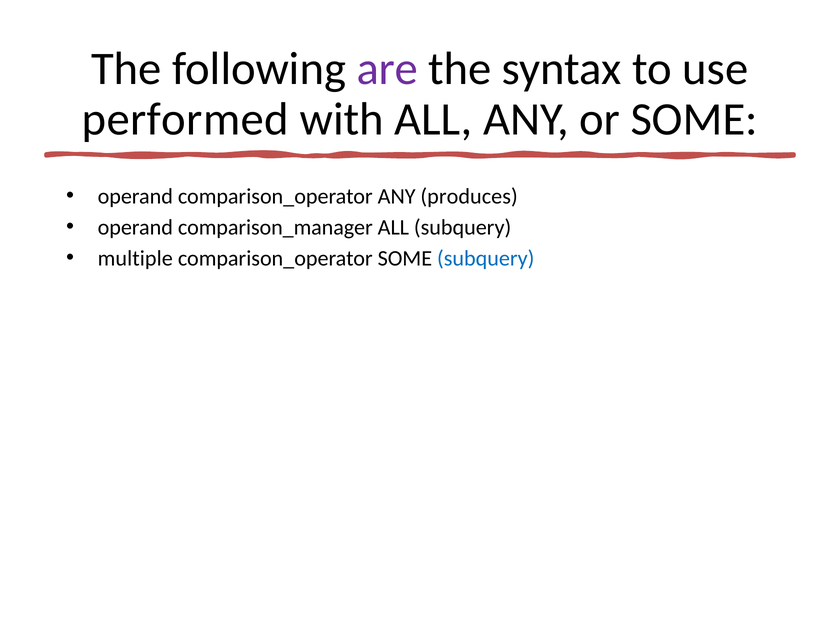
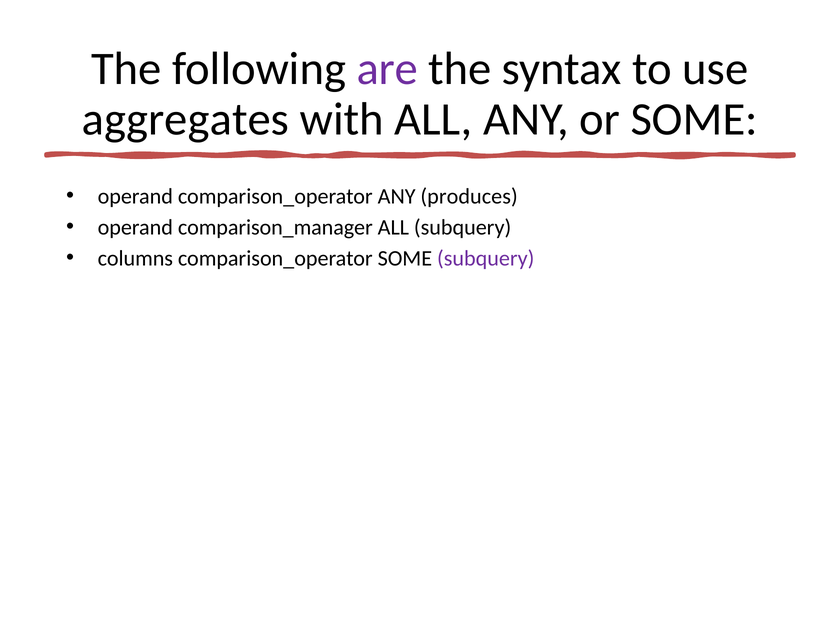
performed: performed -> aggregates (185, 119)
multiple: multiple -> columns (135, 258)
subquery colour: blue -> purple (486, 258)
